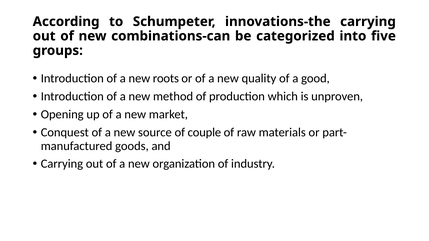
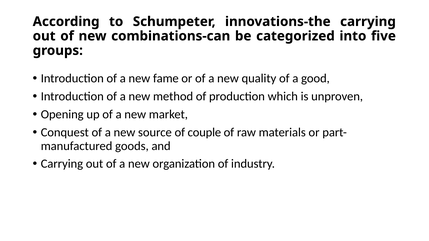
roots: roots -> fame (166, 79)
